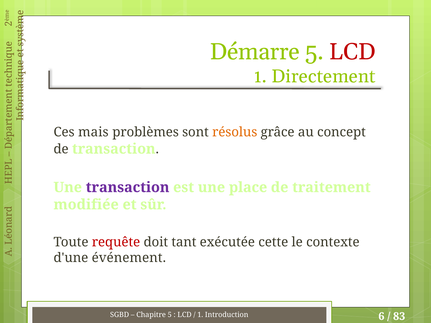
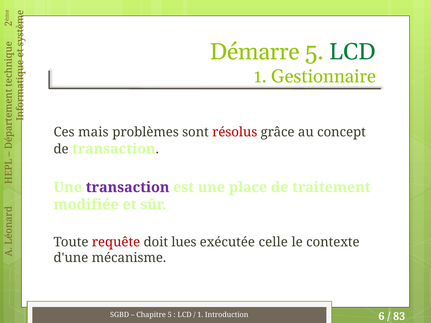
LCD colour: red -> green (353, 52)
Directement: Directement -> Gestionnaire (324, 77)
résolus colour: orange -> red (235, 132)
tant: tant -> lues (184, 242)
cette: cette -> celle (273, 242)
événement: événement -> mécanisme (129, 258)
